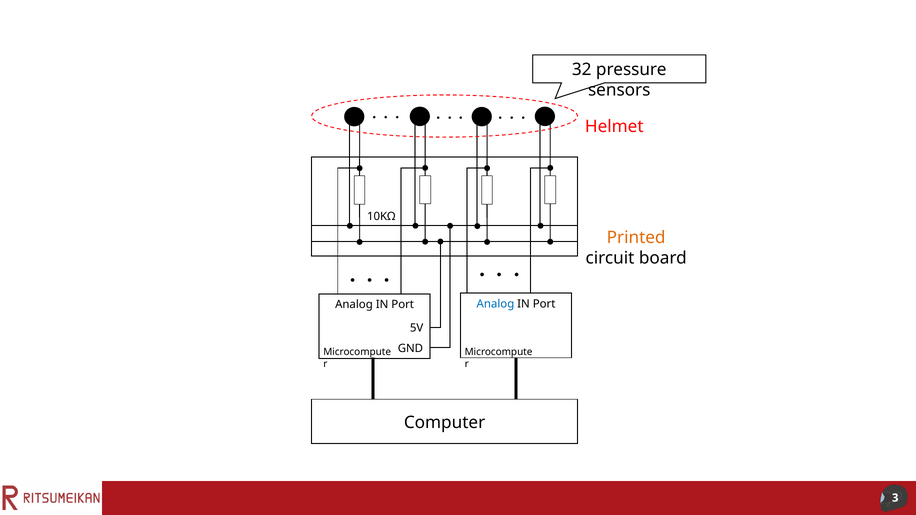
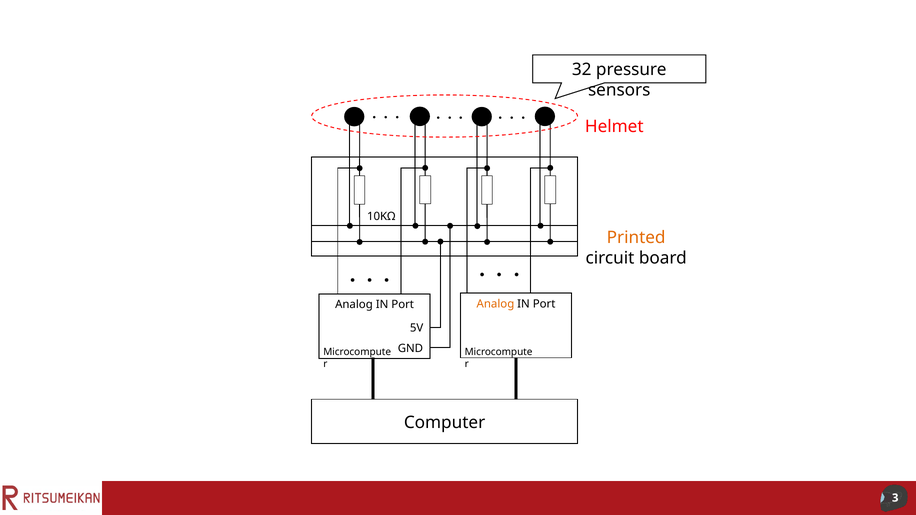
Analog colour: blue -> orange (495, 304)
